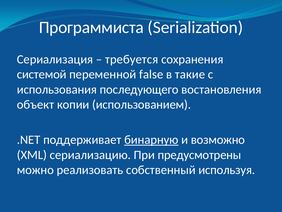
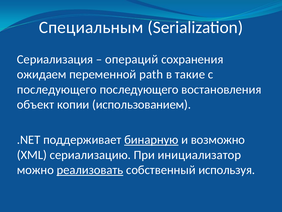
Программиста: Программиста -> Специальным (91, 27)
требуется: требуется -> операций (132, 59)
системой: системой -> ожидаем (42, 74)
false: false -> path (151, 74)
использования: использования -> последующего (57, 89)
предусмотрены: предусмотрены -> инициализатор (199, 155)
реализовать underline: none -> present (90, 170)
